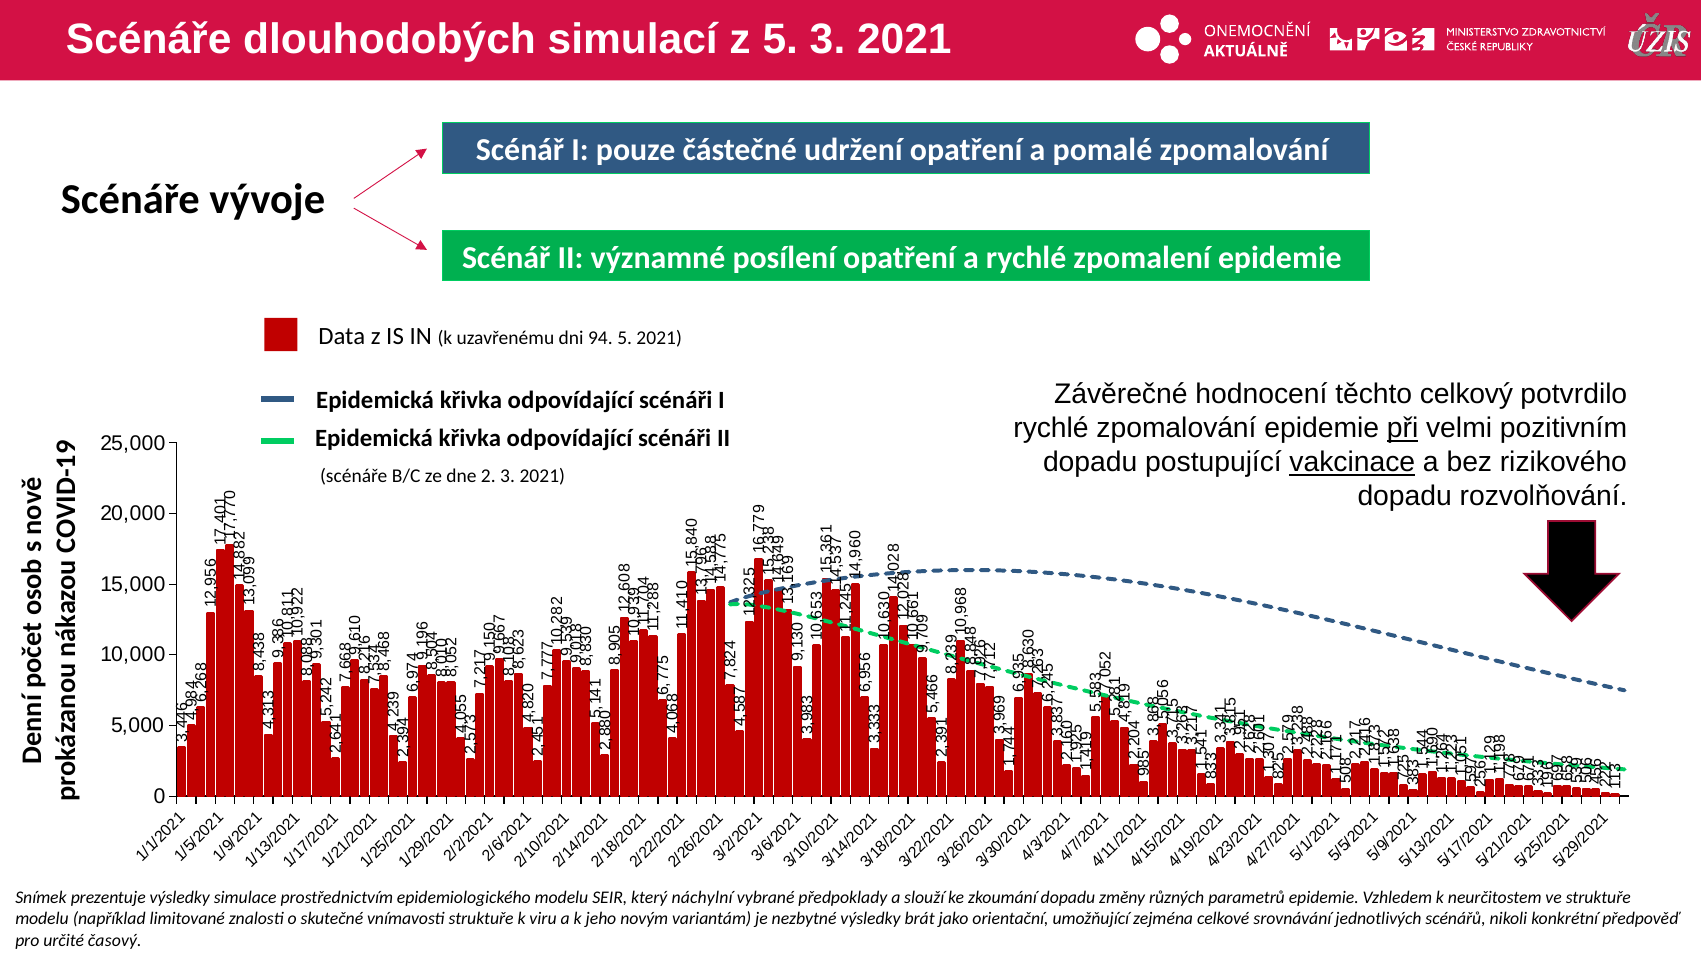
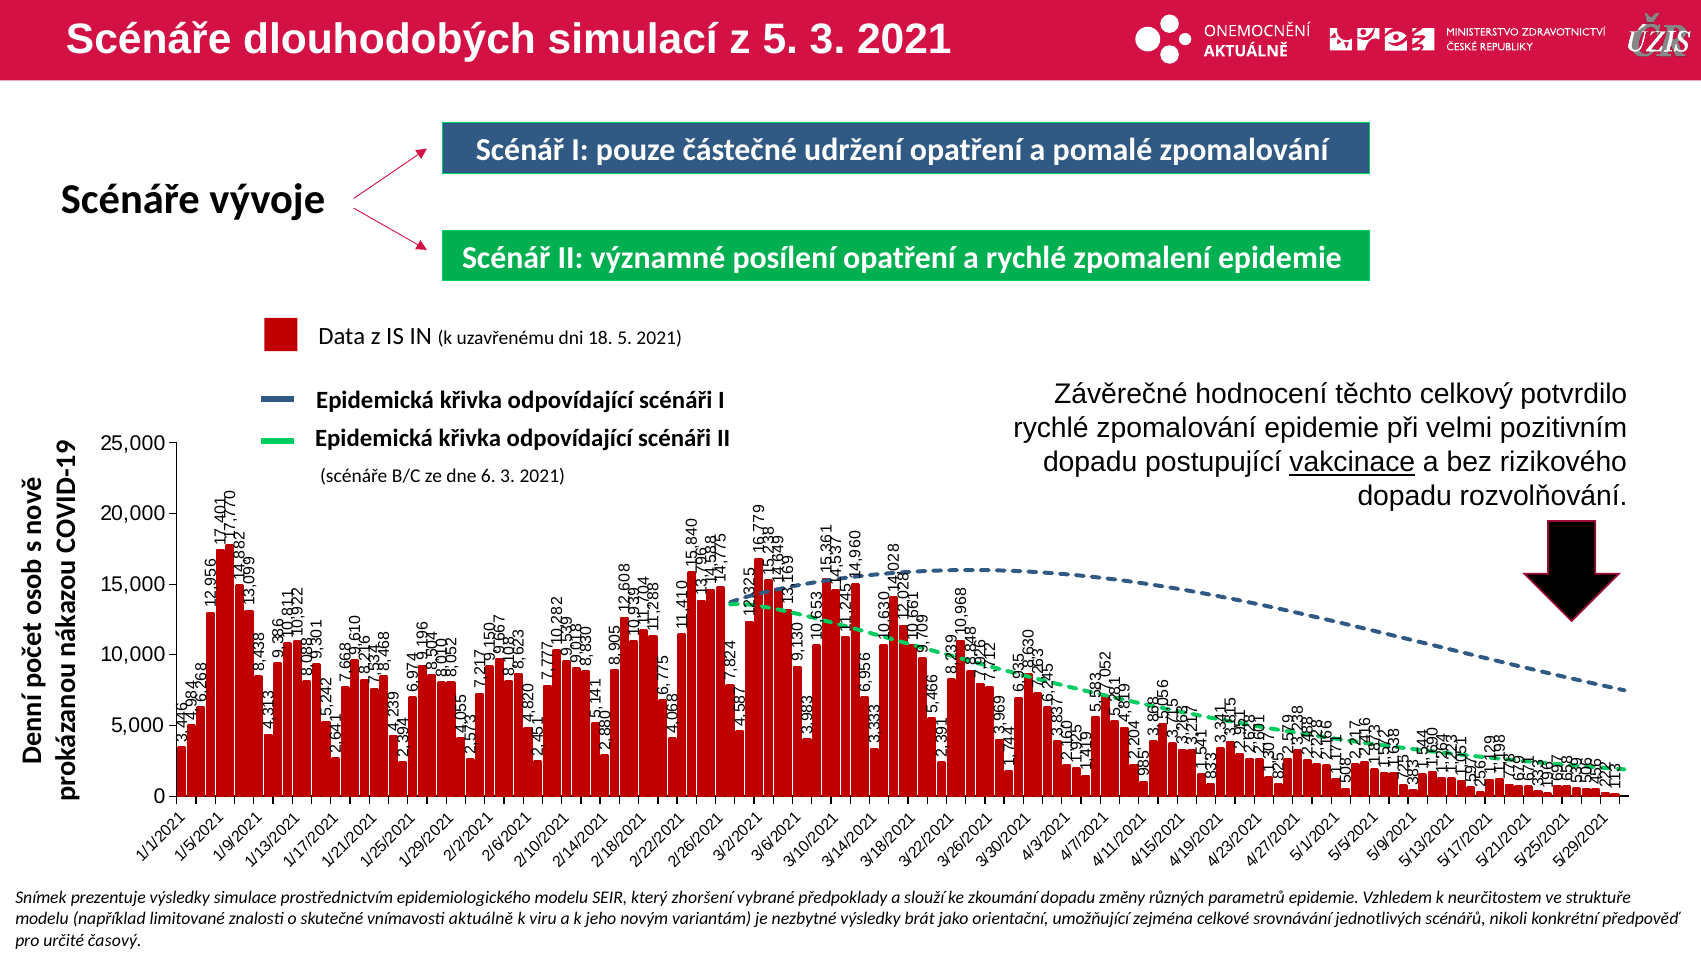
94: 94 -> 18 (600, 338)
při underline: present -> none (1403, 428)
dne 2: 2 -> 6 (488, 476)
náchylní: náchylní -> zhoršení (702, 898)
vnímavosti struktuře: struktuře -> aktuálně (481, 919)
